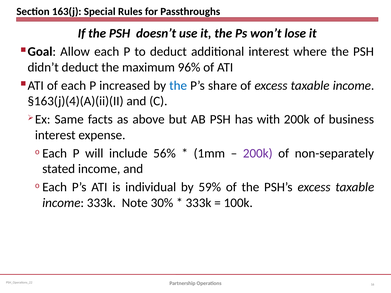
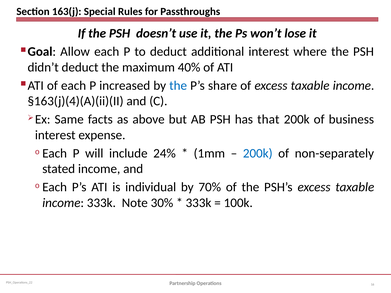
96%: 96% -> 40% (189, 67)
with: with -> that (268, 119)
56%: 56% -> 24% (164, 153)
200k colour: purple -> blue (258, 153)
59%: 59% -> 70% (210, 187)
